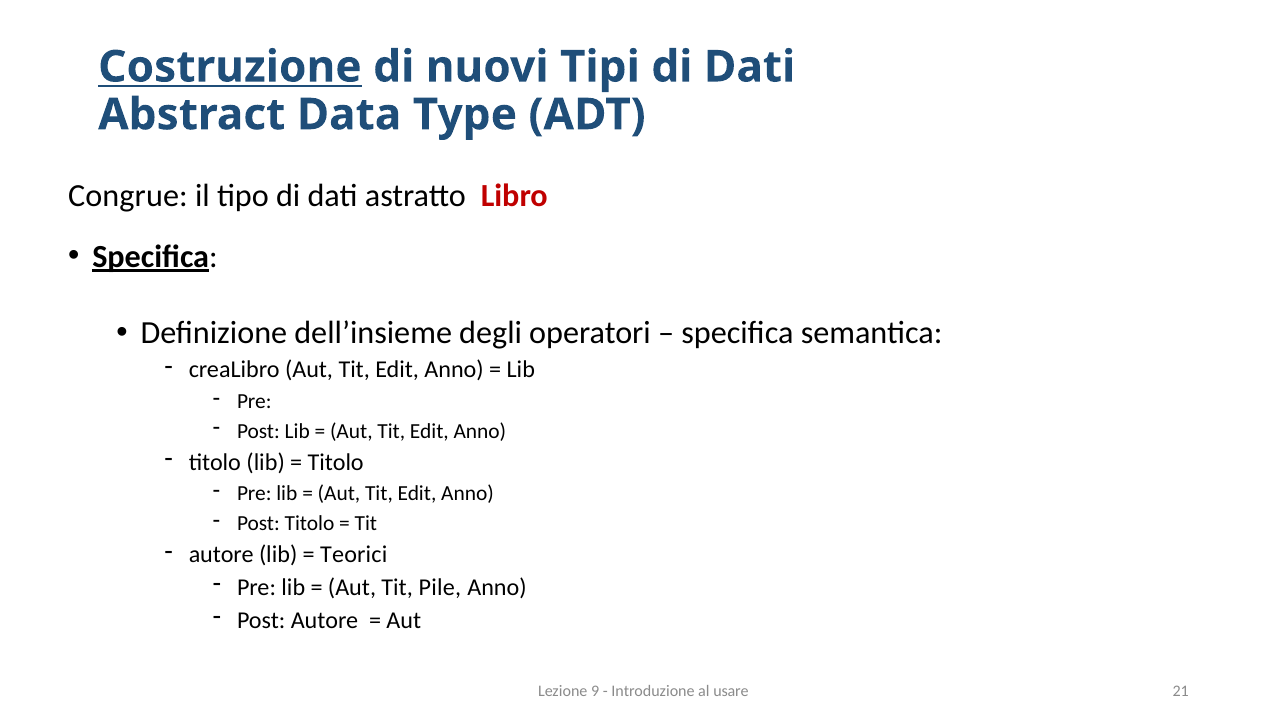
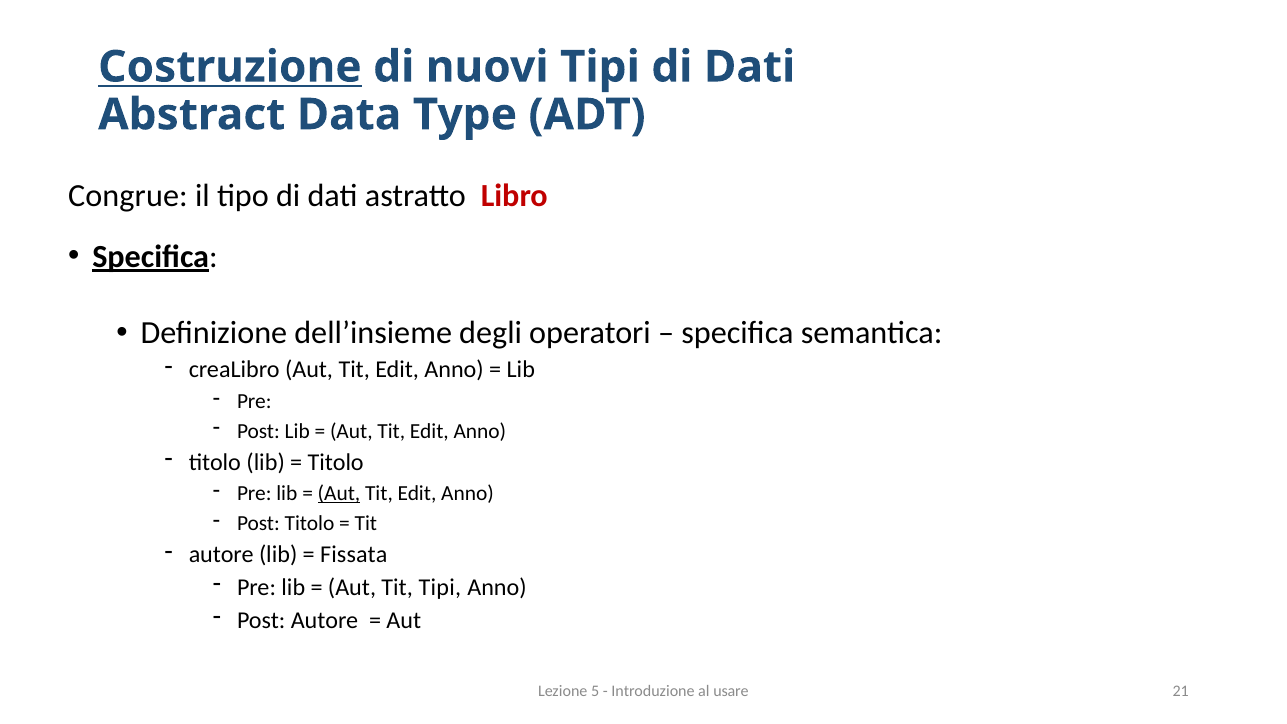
Aut underline: none -> present (339, 494)
Teorici: Teorici -> Fissata (354, 555)
Tit Pile: Pile -> Tipi (440, 587)
9: 9 -> 5 (595, 691)
